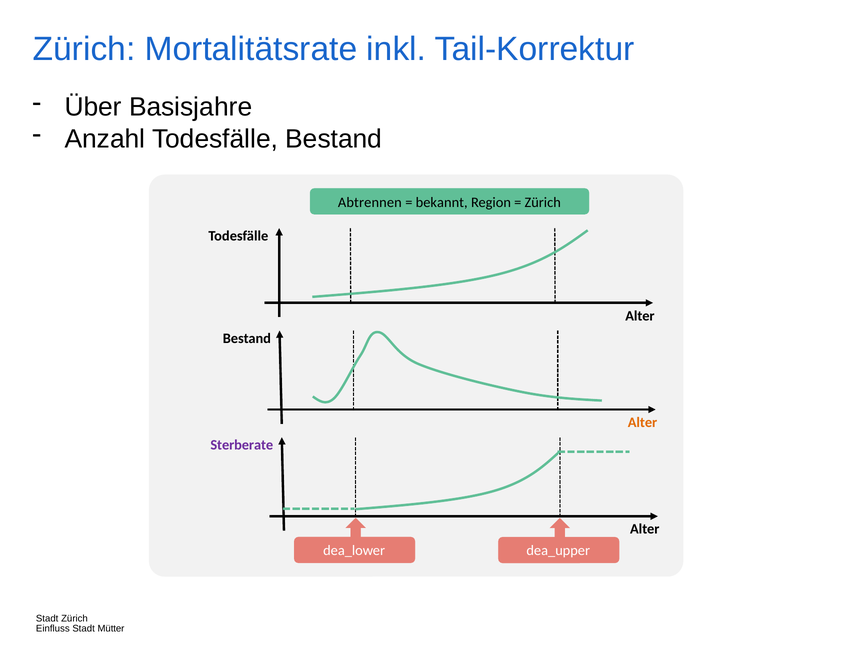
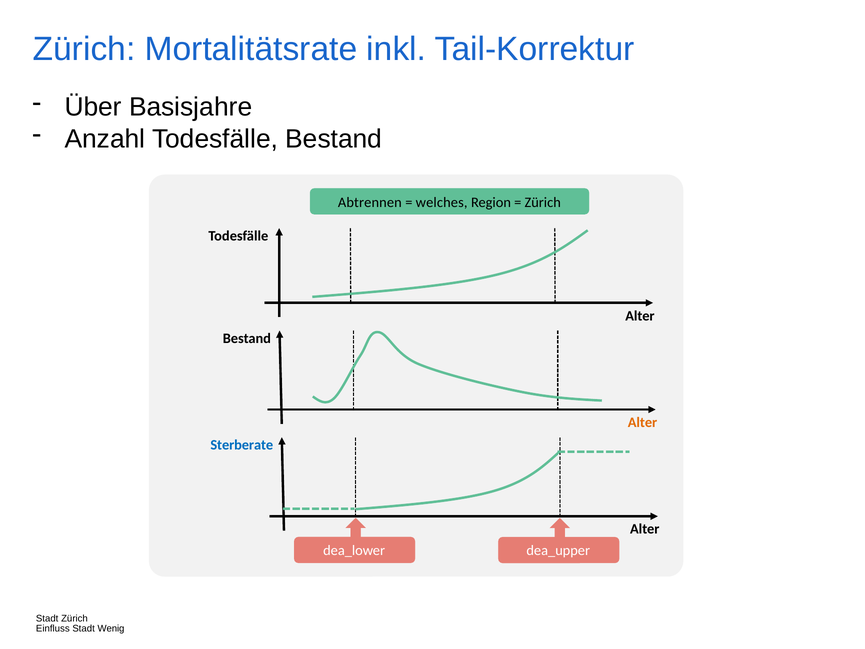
bekannt: bekannt -> welches (442, 203)
Sterberate colour: purple -> blue (242, 445)
Mütter: Mütter -> Wenig (111, 629)
